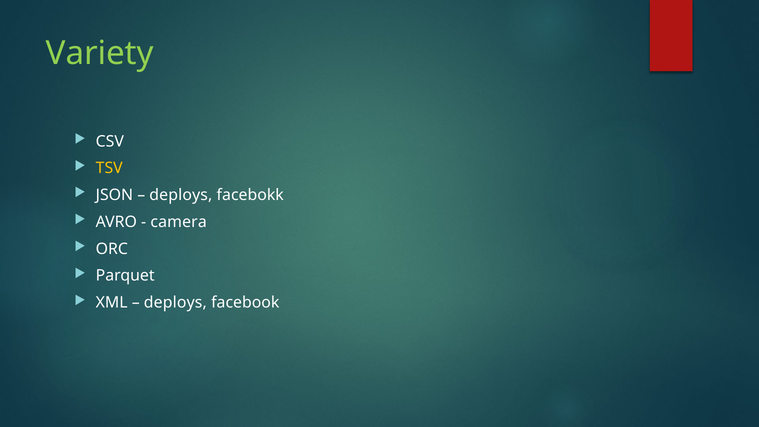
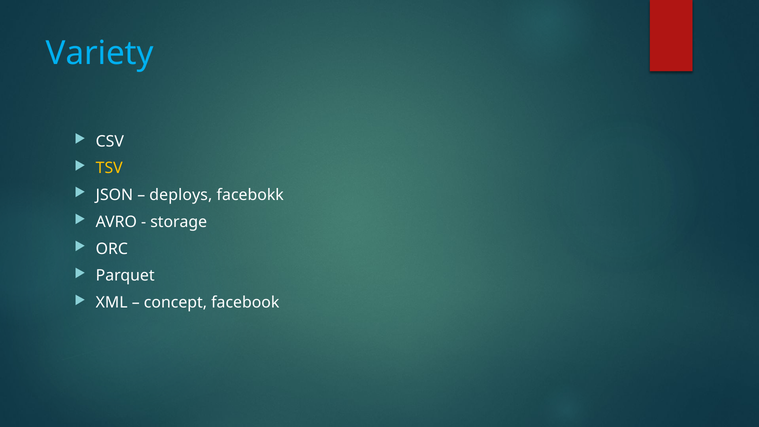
Variety colour: light green -> light blue (100, 53)
camera: camera -> storage (179, 222)
deploys: deploys -> concept (175, 303)
